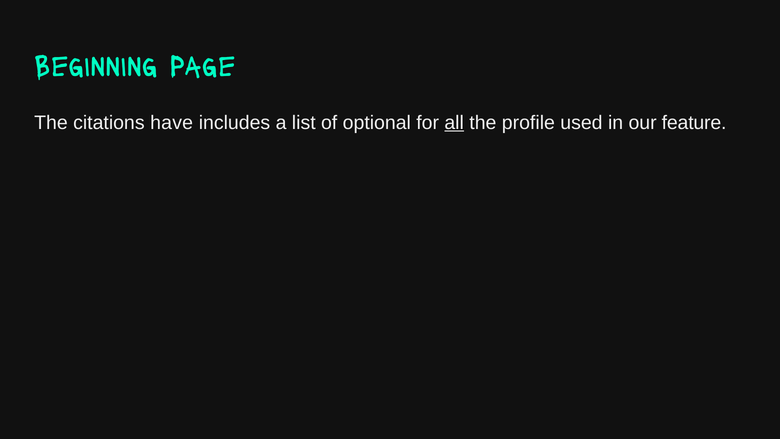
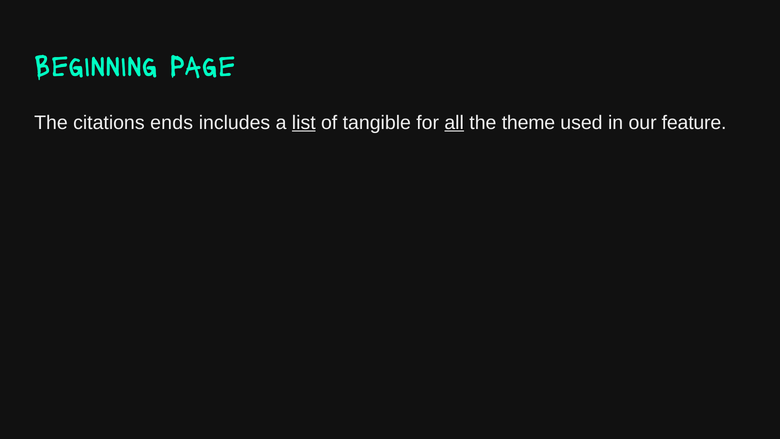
have: have -> ends (172, 123)
list underline: none -> present (304, 123)
optional: optional -> tangible (377, 123)
profile: profile -> theme (528, 123)
